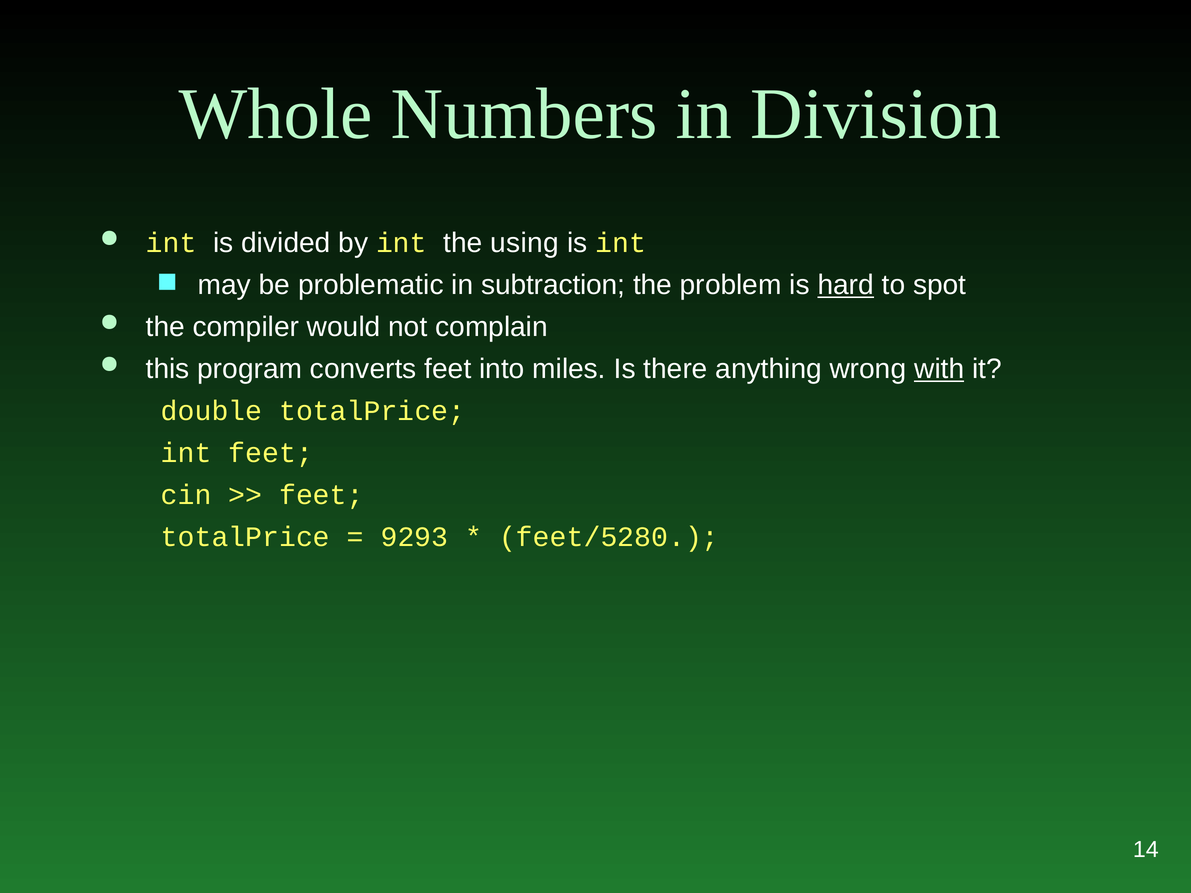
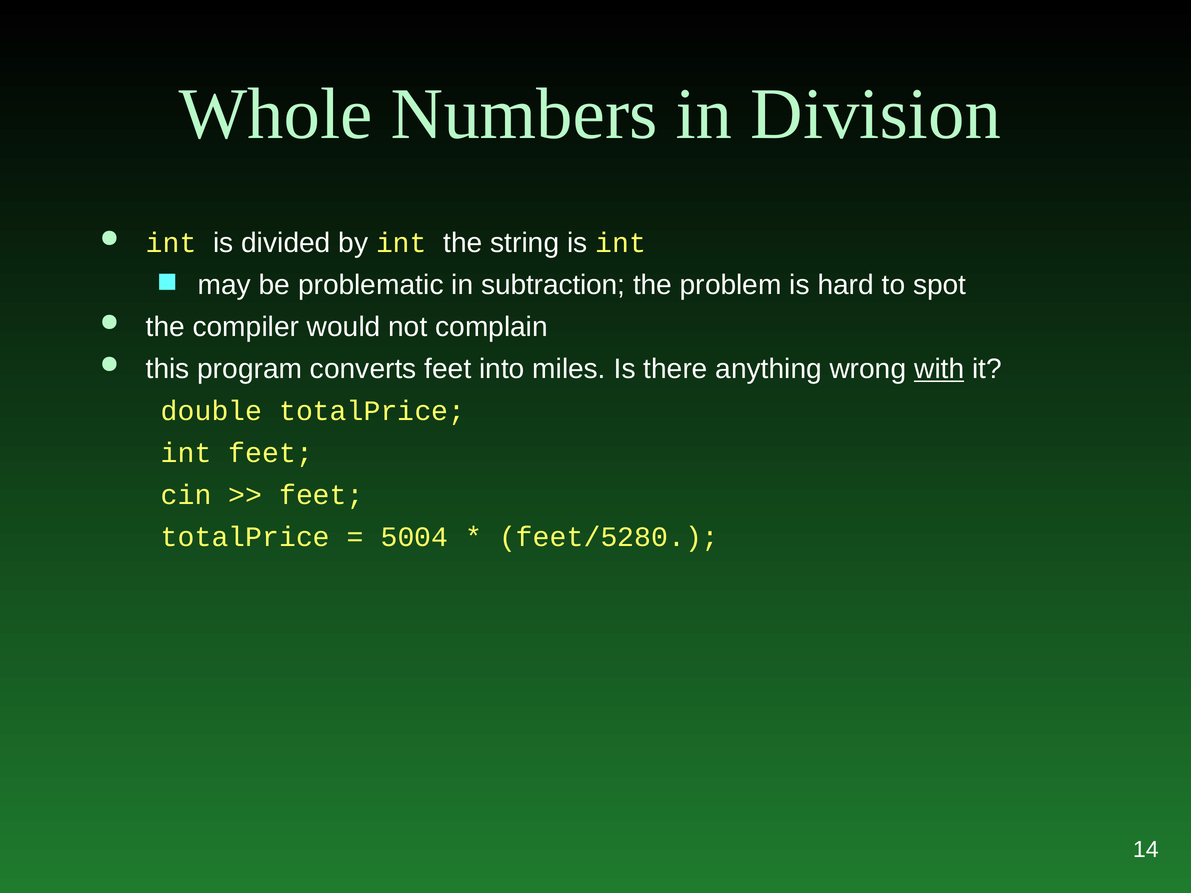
using: using -> string (525, 243)
hard underline: present -> none (846, 285)
9293: 9293 -> 5004 (414, 537)
